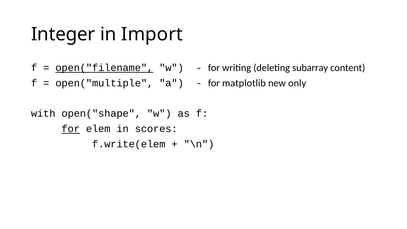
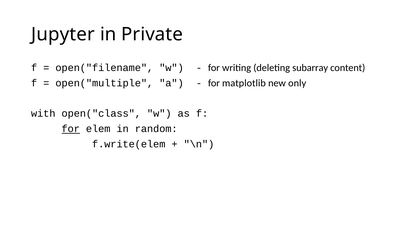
Integer: Integer -> Jupyter (63, 34)
Import: Import -> Private (152, 34)
open("filename underline: present -> none (104, 68)
open("shape: open("shape -> open("class (101, 114)
scores: scores -> random (156, 129)
